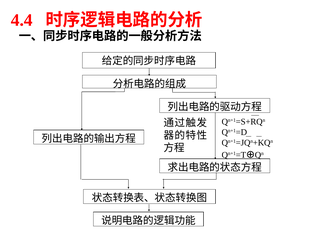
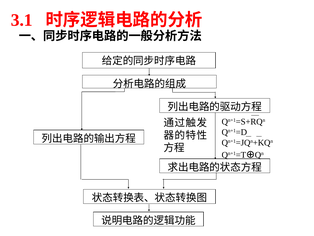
4.4: 4.4 -> 3.1 (22, 20)
